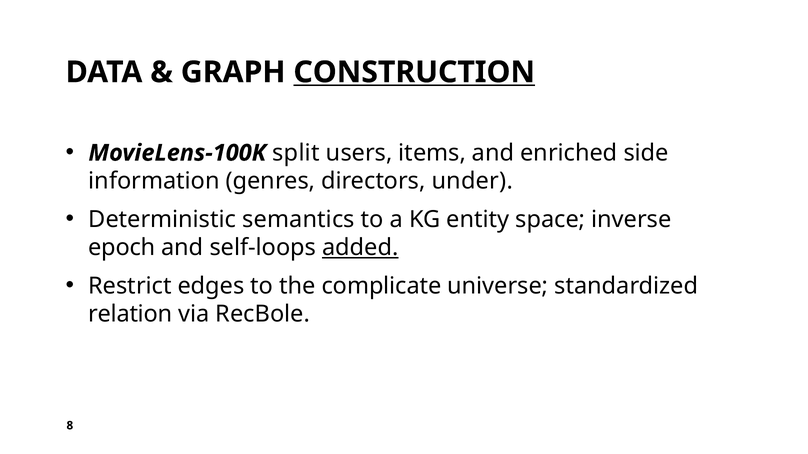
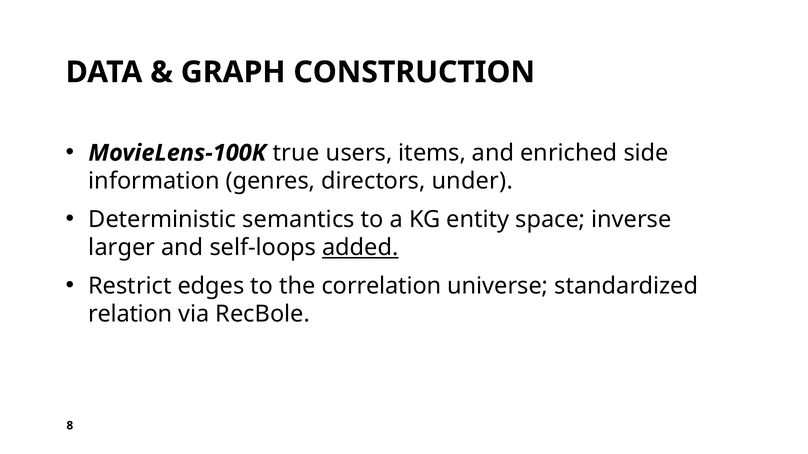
CONSTRUCTION underline: present -> none (414, 72)
split: split -> true (296, 153)
epoch: epoch -> larger (122, 248)
complicate: complicate -> correlation (382, 286)
